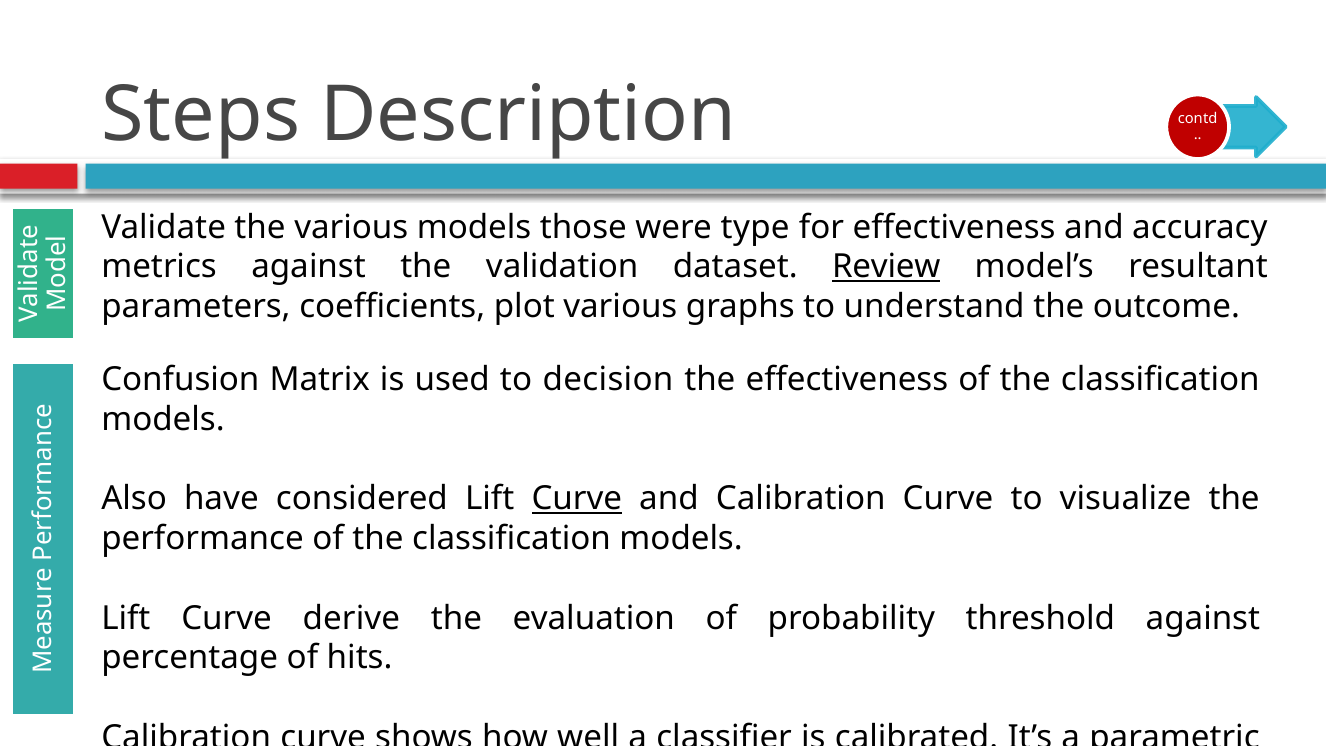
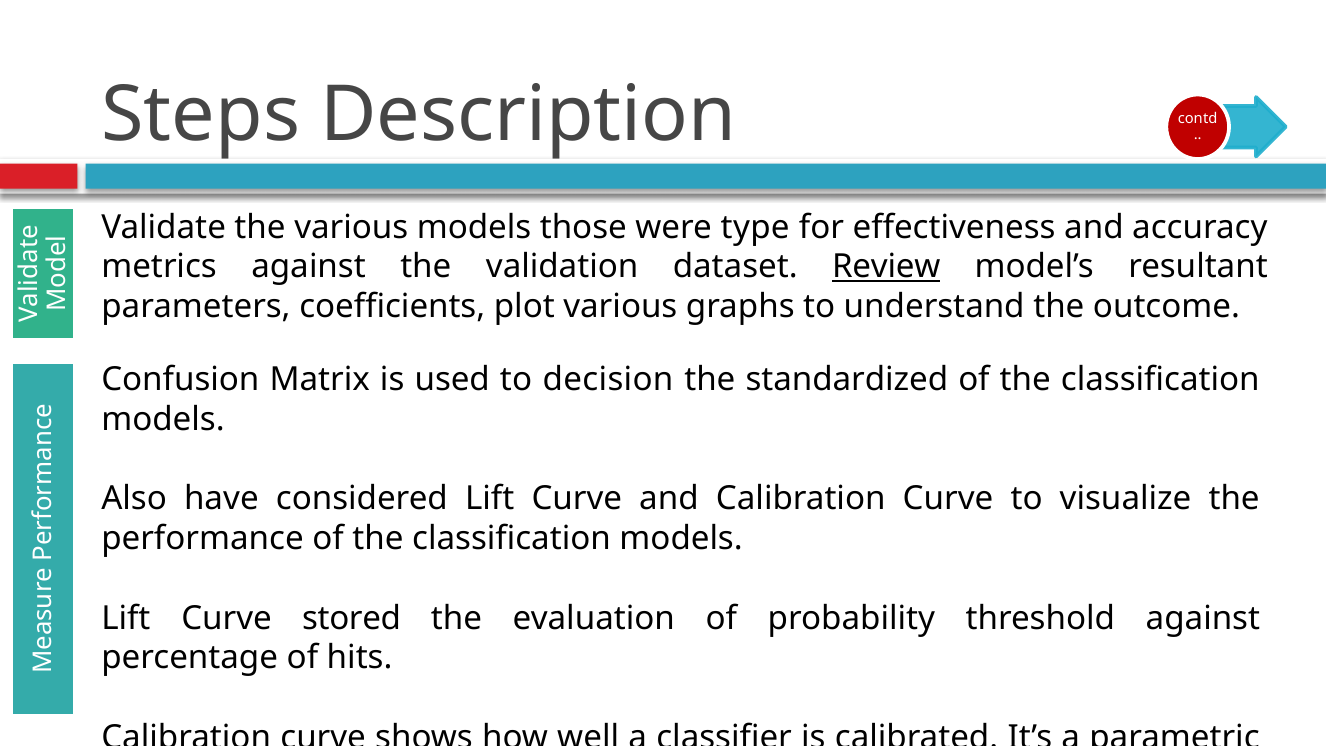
the effectiveness: effectiveness -> standardized (847, 379)
Curve underline: present -> none (577, 499)
derive: derive -> stored (352, 618)
